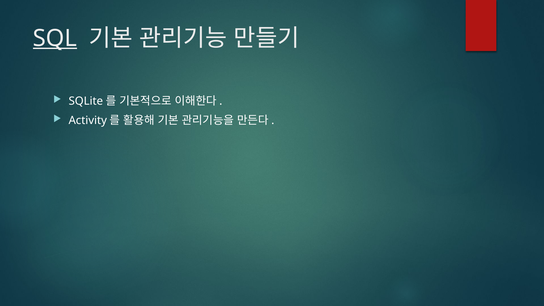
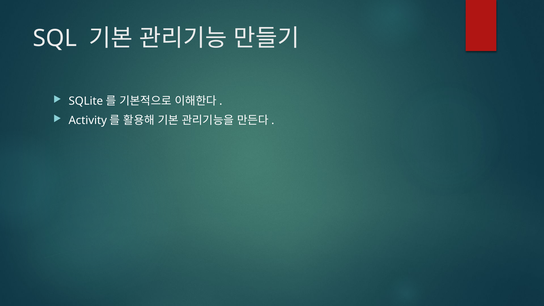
SQL underline: present -> none (55, 38)
